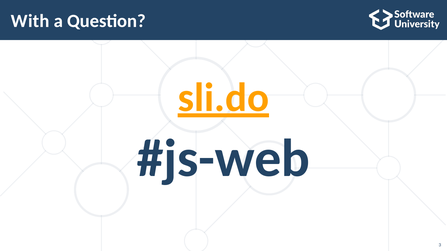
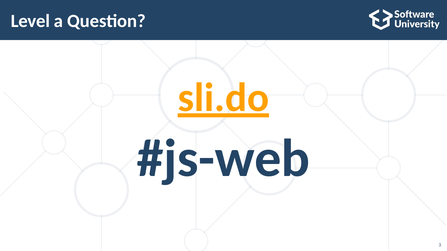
With: With -> Level (30, 21)
